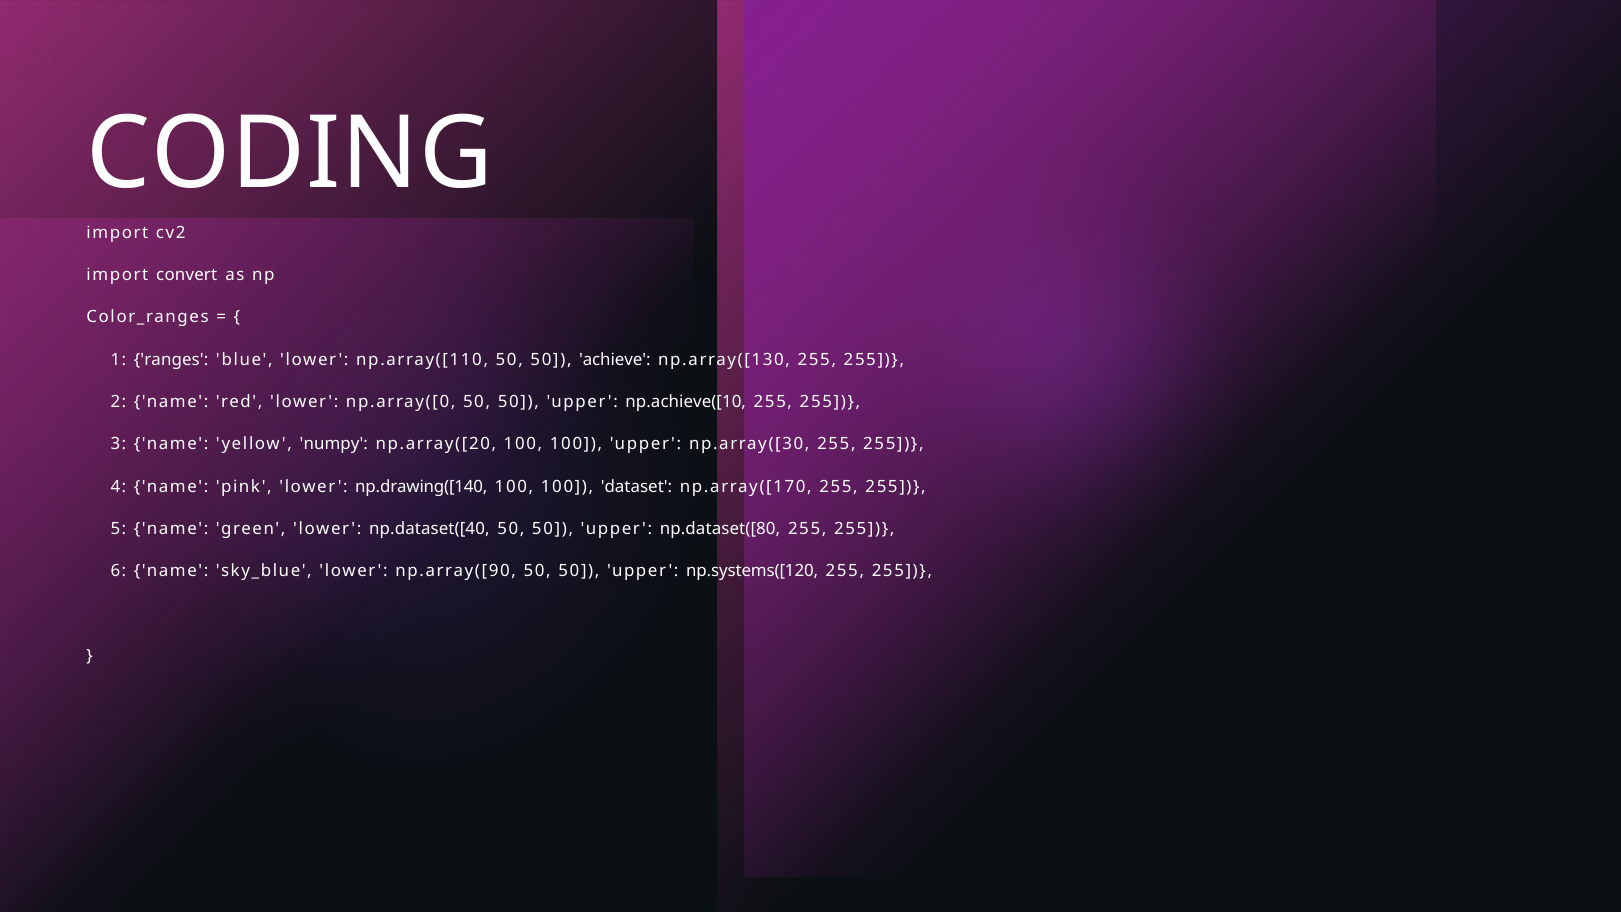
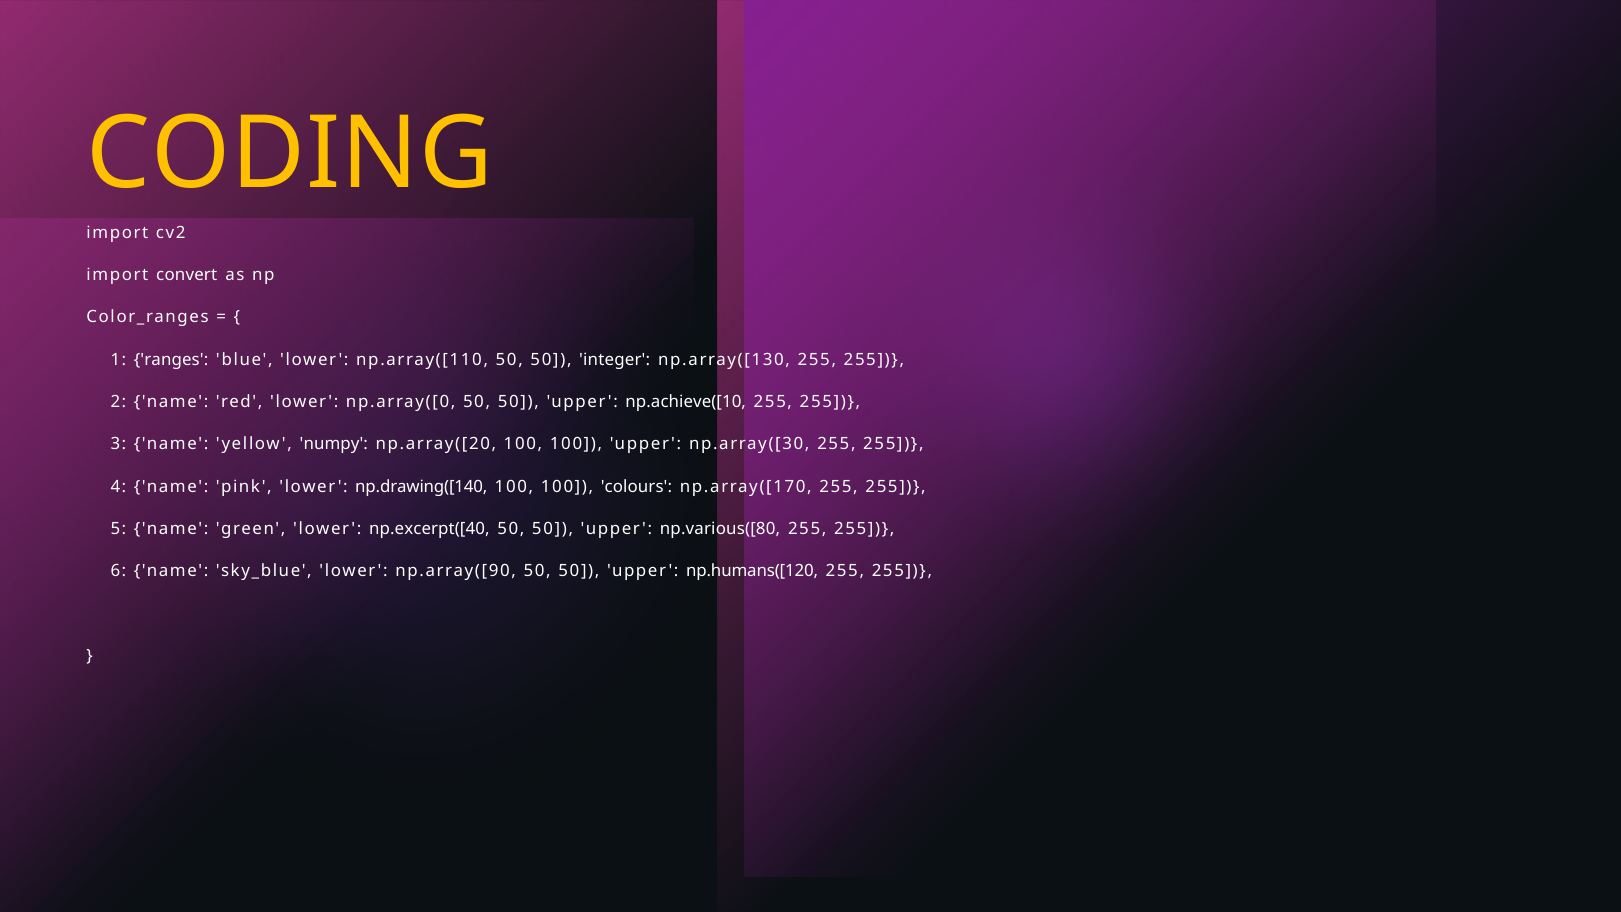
CODING colour: white -> yellow (290, 154)
achieve: achieve -> integer (615, 360)
dataset: dataset -> colours (636, 486)
np.dataset([40: np.dataset([40 -> np.excerpt([40 (429, 529)
np.dataset([80: np.dataset([80 -> np.various([80 (720, 529)
np.systems([120: np.systems([120 -> np.humans([120 (752, 571)
